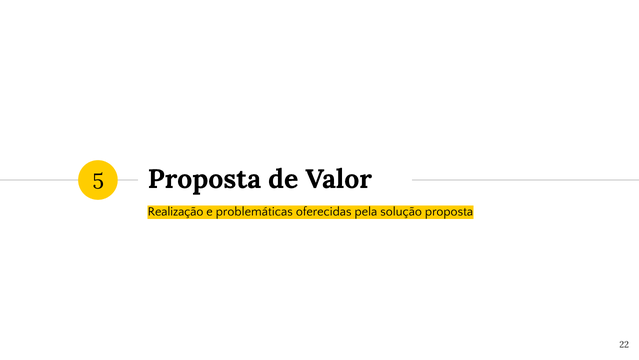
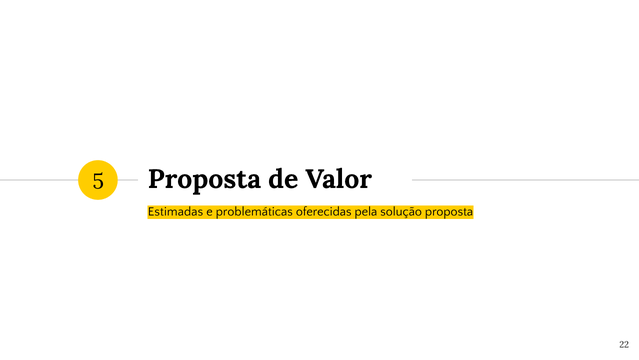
Realização: Realização -> Estimadas (175, 211)
